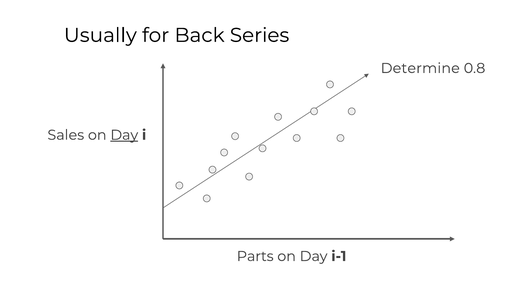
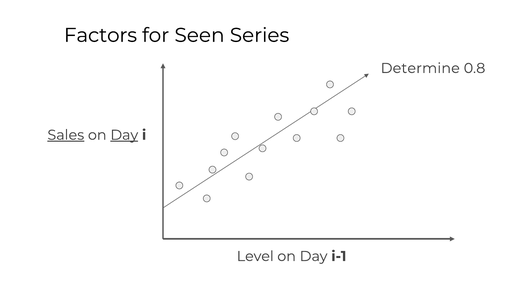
Usually: Usually -> Factors (100, 35)
Back: Back -> Seen (200, 35)
Sales underline: none -> present (66, 135)
Parts: Parts -> Level (255, 256)
